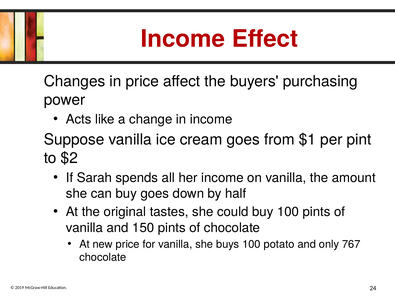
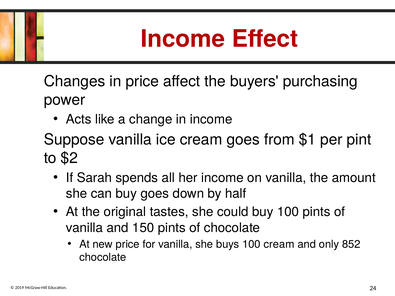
100 potato: potato -> cream (279, 244)
767: 767 -> 852 (351, 244)
